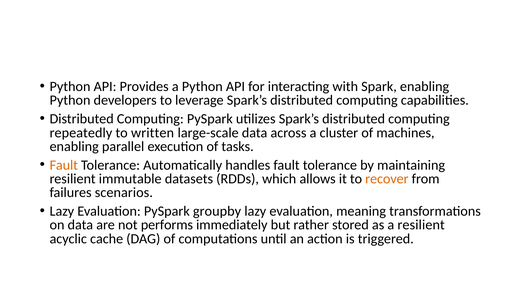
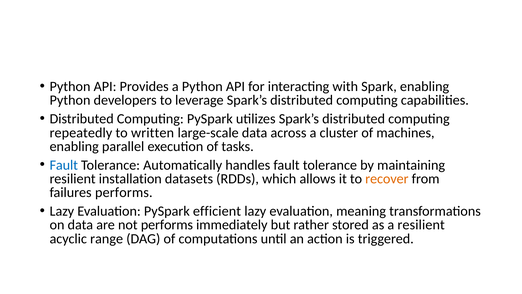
Fault colour: orange -> blue (64, 165)
immutable: immutable -> installation (130, 179)
failures scenarios: scenarios -> performs (124, 192)
groupby: groupby -> efficient (217, 211)
cache: cache -> range (107, 238)
